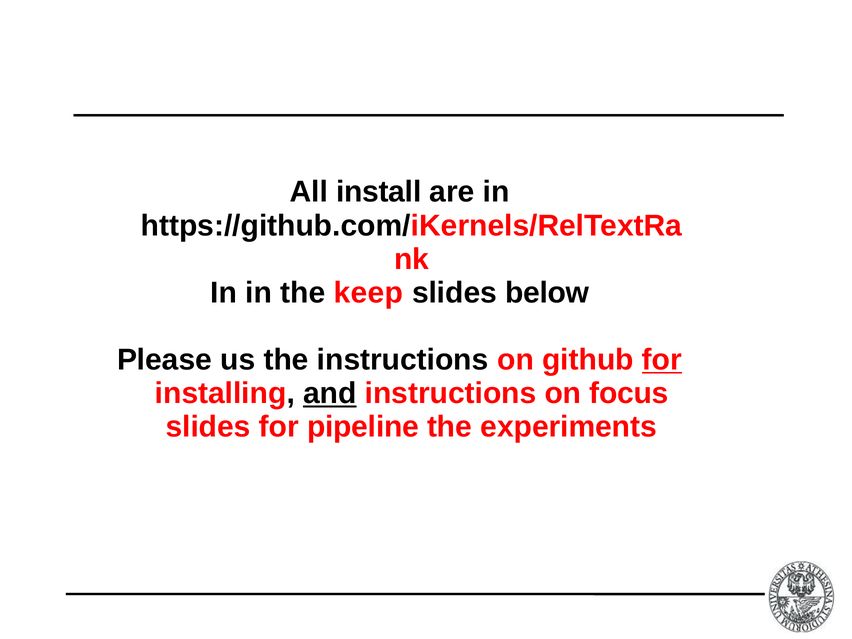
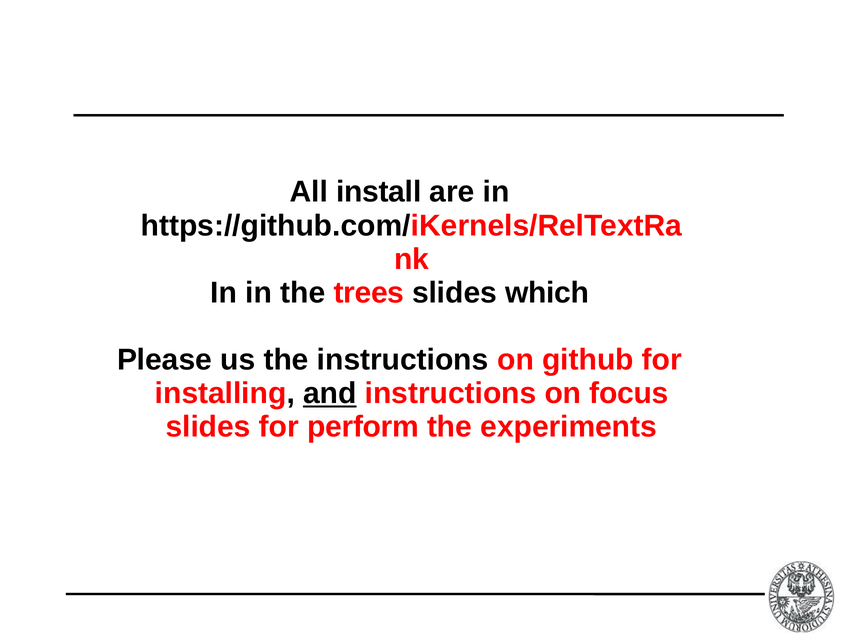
keep: keep -> trees (369, 293)
below: below -> which (547, 293)
for underline: present -> none (662, 360)
pipeline: pipeline -> perform (363, 427)
